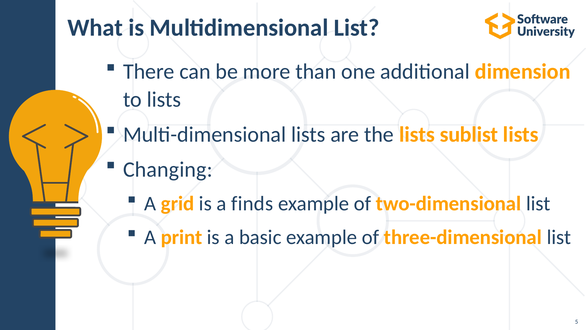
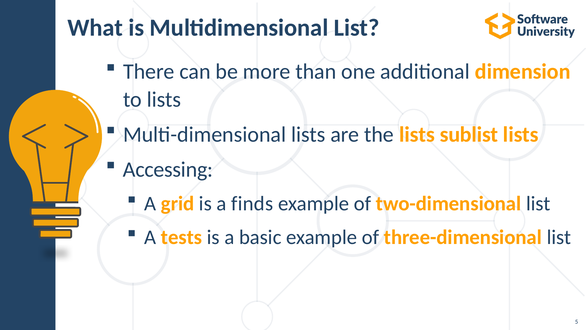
Changing: Changing -> Accessing (168, 169)
print: print -> tests (182, 237)
